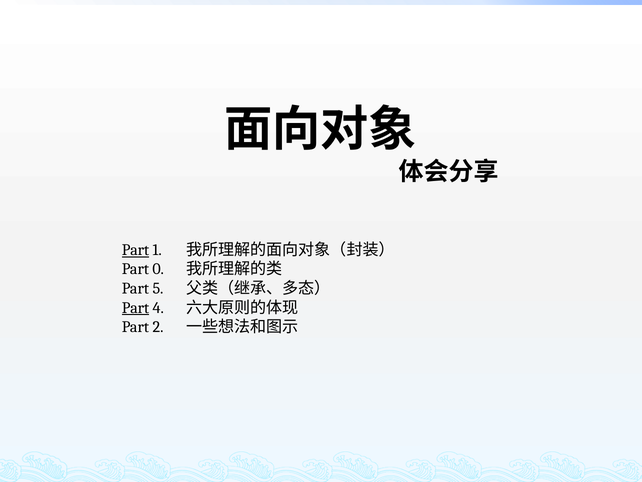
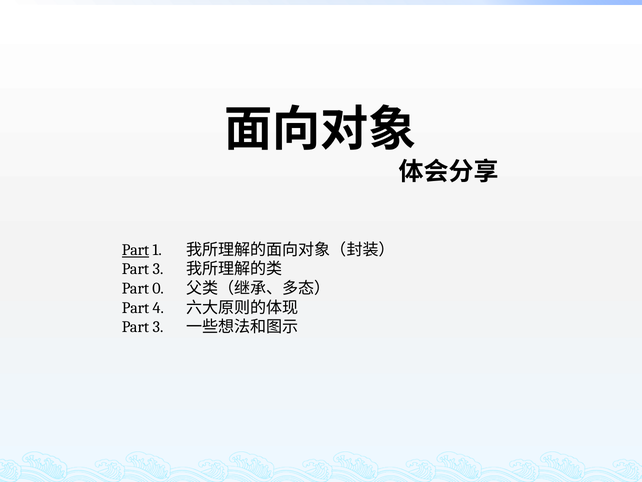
0: 0 -> 3 (158, 269)
5: 5 -> 0 (158, 288)
Part underline: present -> none (136, 307)
2: 2 -> 3 (158, 327)
